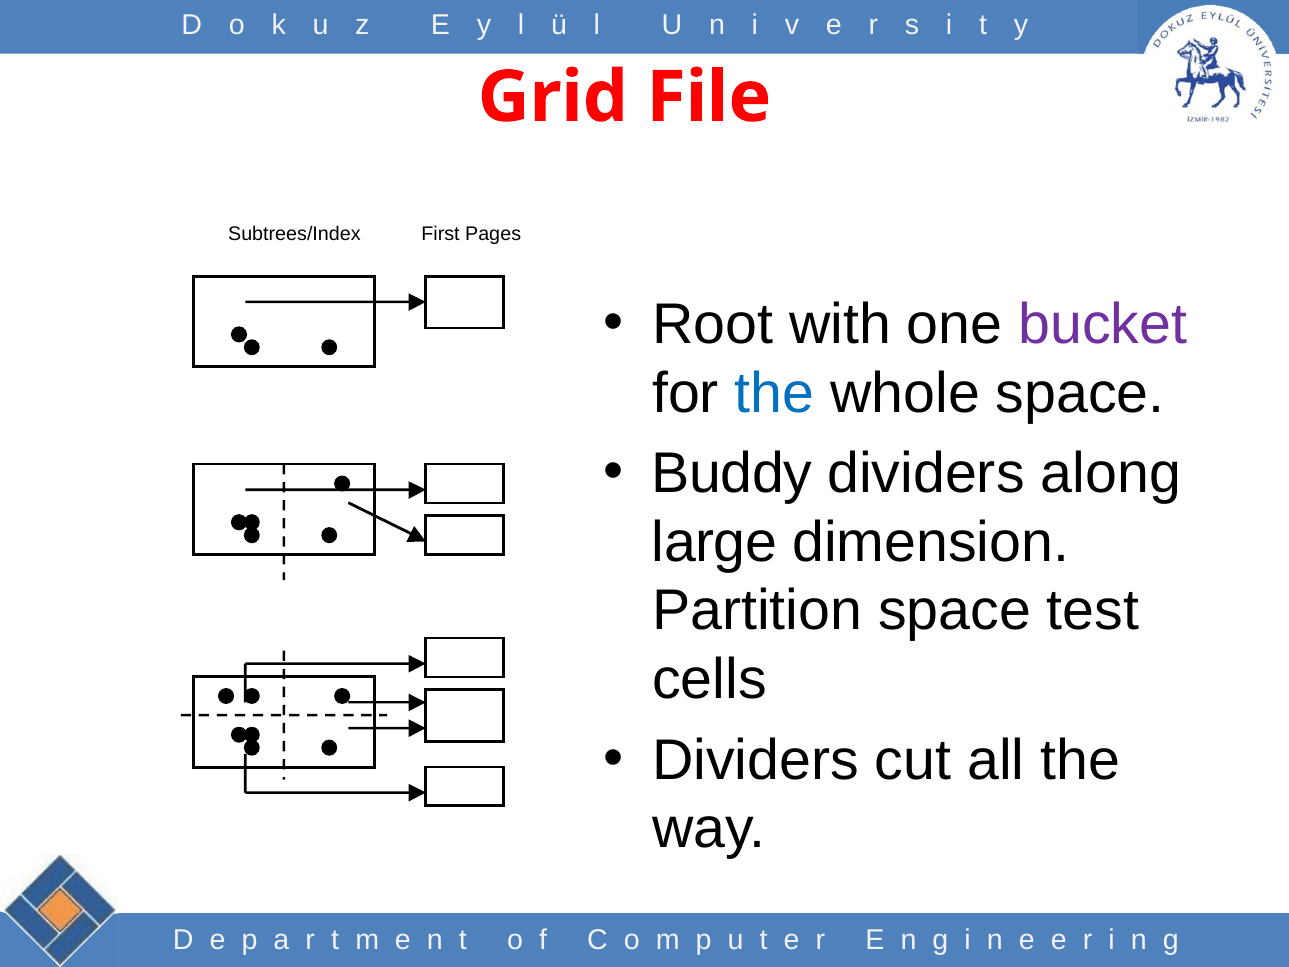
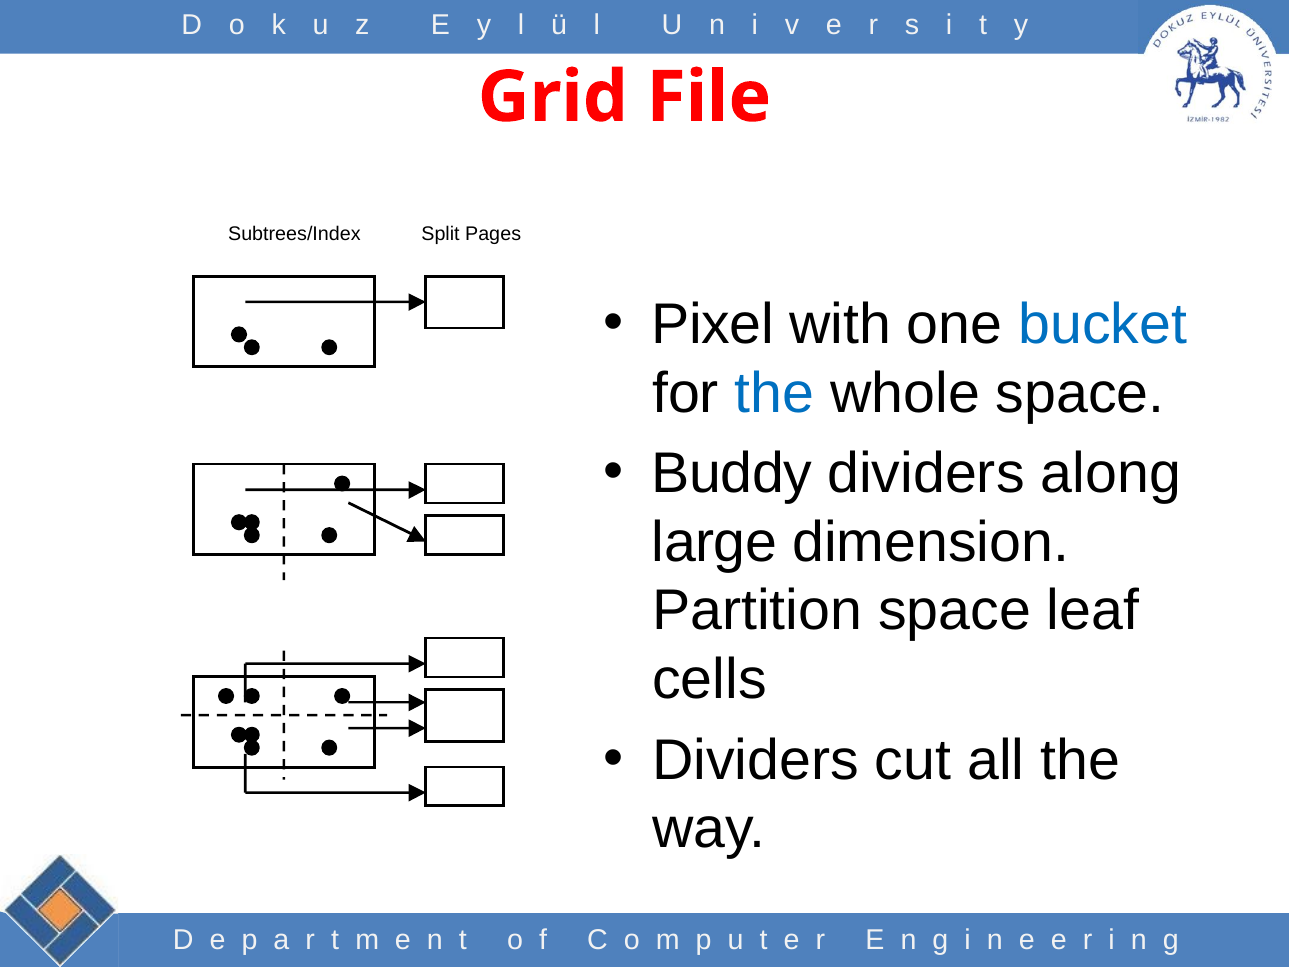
First: First -> Split (441, 234)
Root: Root -> Pixel (713, 324)
bucket colour: purple -> blue (1103, 324)
test: test -> leaf (1093, 611)
